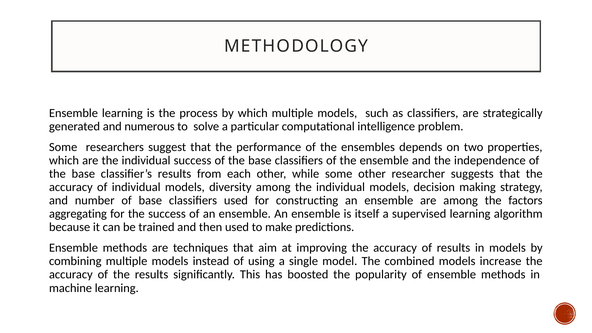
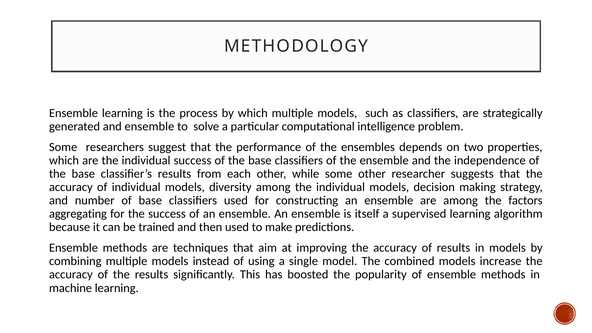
and numerous: numerous -> ensemble (149, 126)
